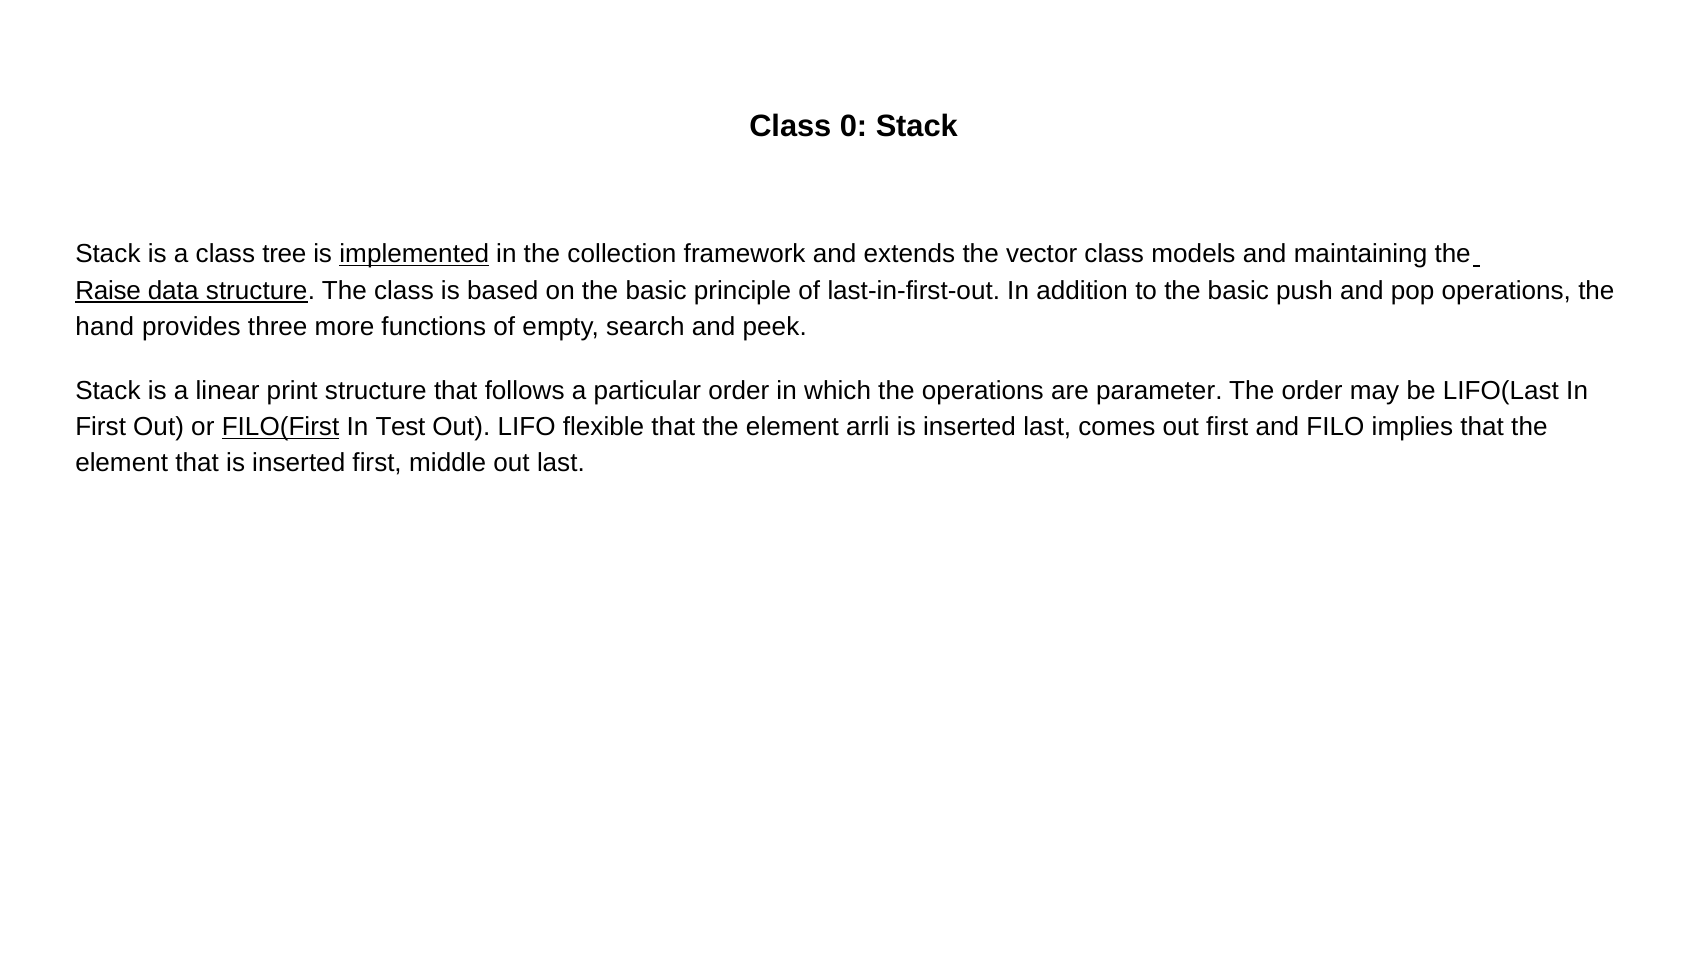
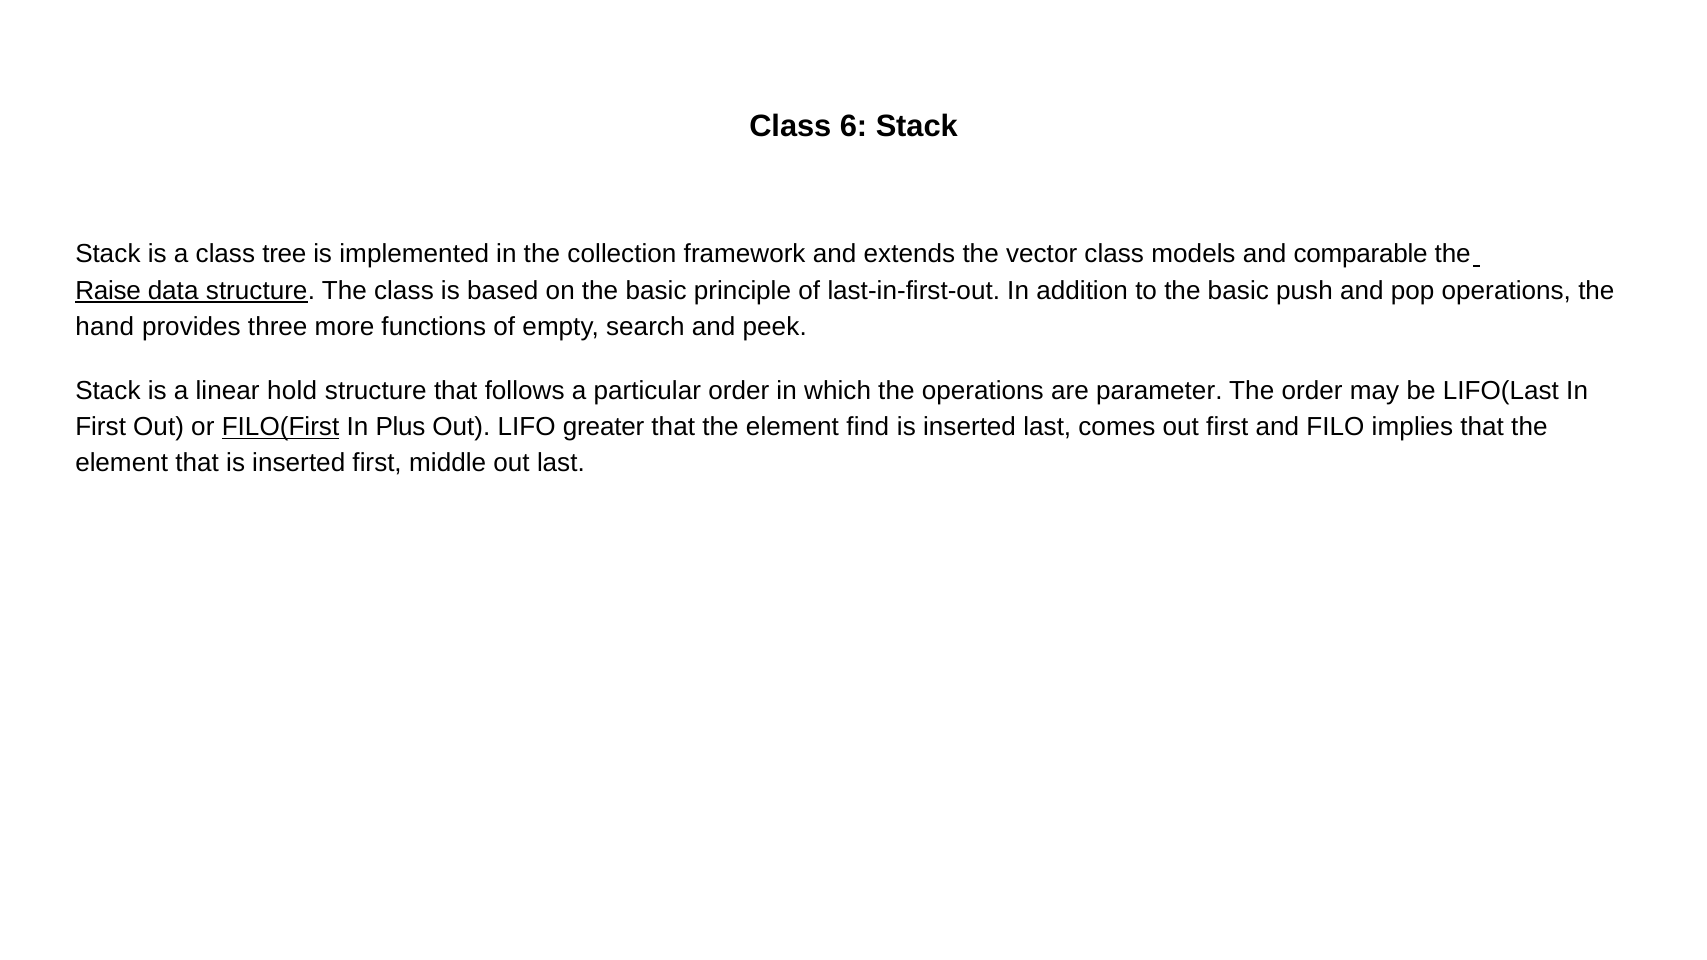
0: 0 -> 6 (854, 126)
implemented underline: present -> none (414, 254)
maintaining: maintaining -> comparable (1361, 254)
print: print -> hold (292, 391)
Test: Test -> Plus (401, 427)
flexible: flexible -> greater (604, 427)
arrli: arrli -> find (868, 427)
